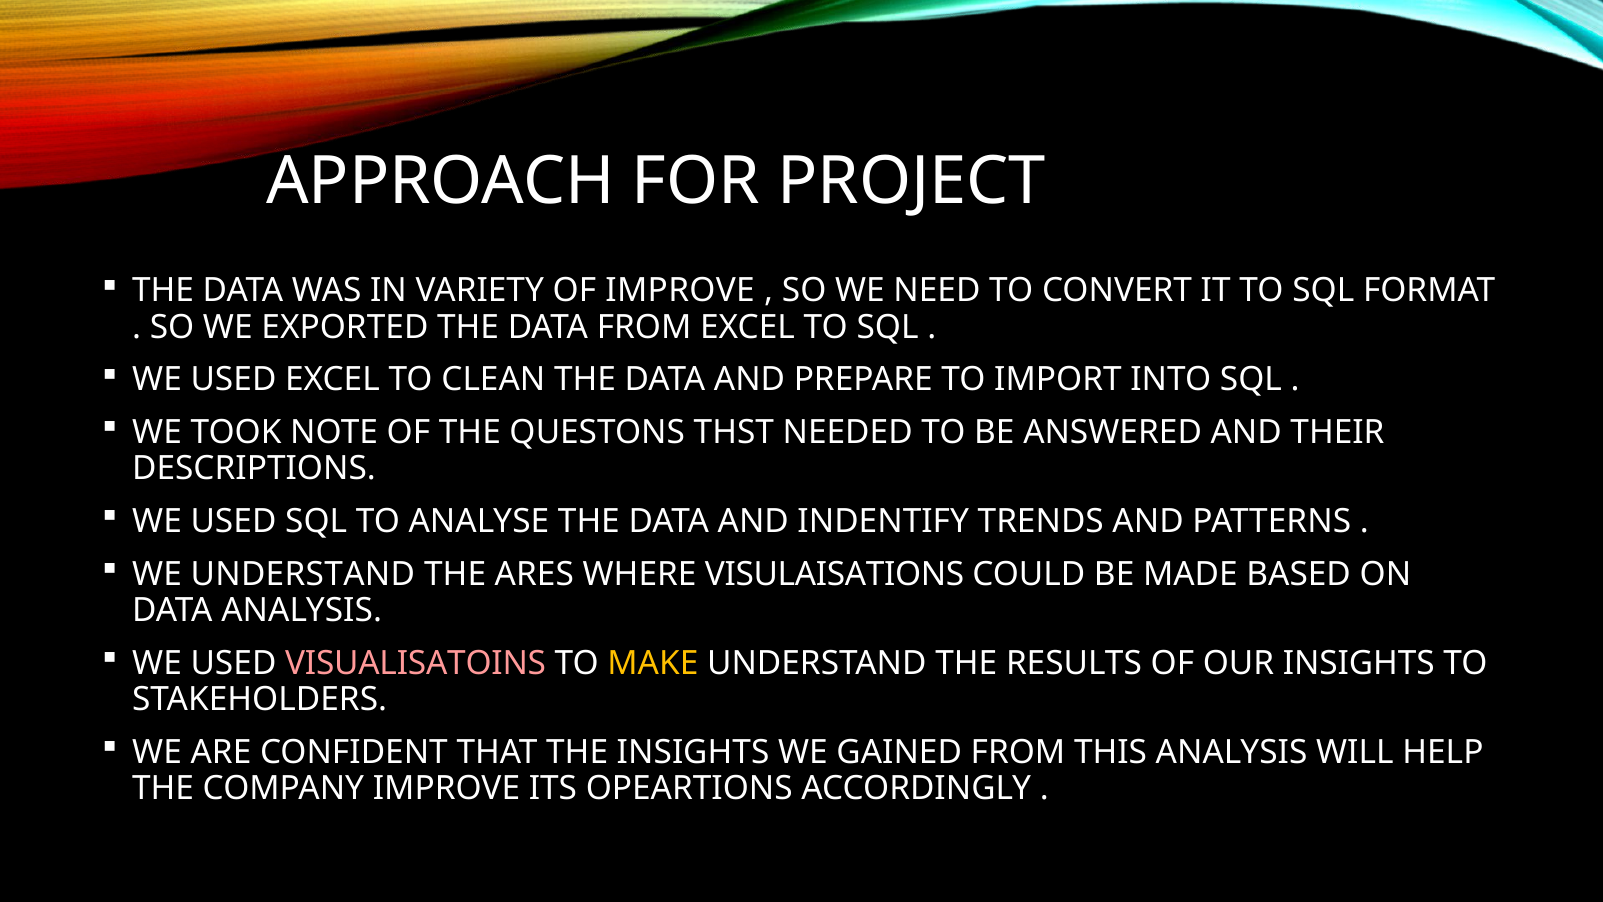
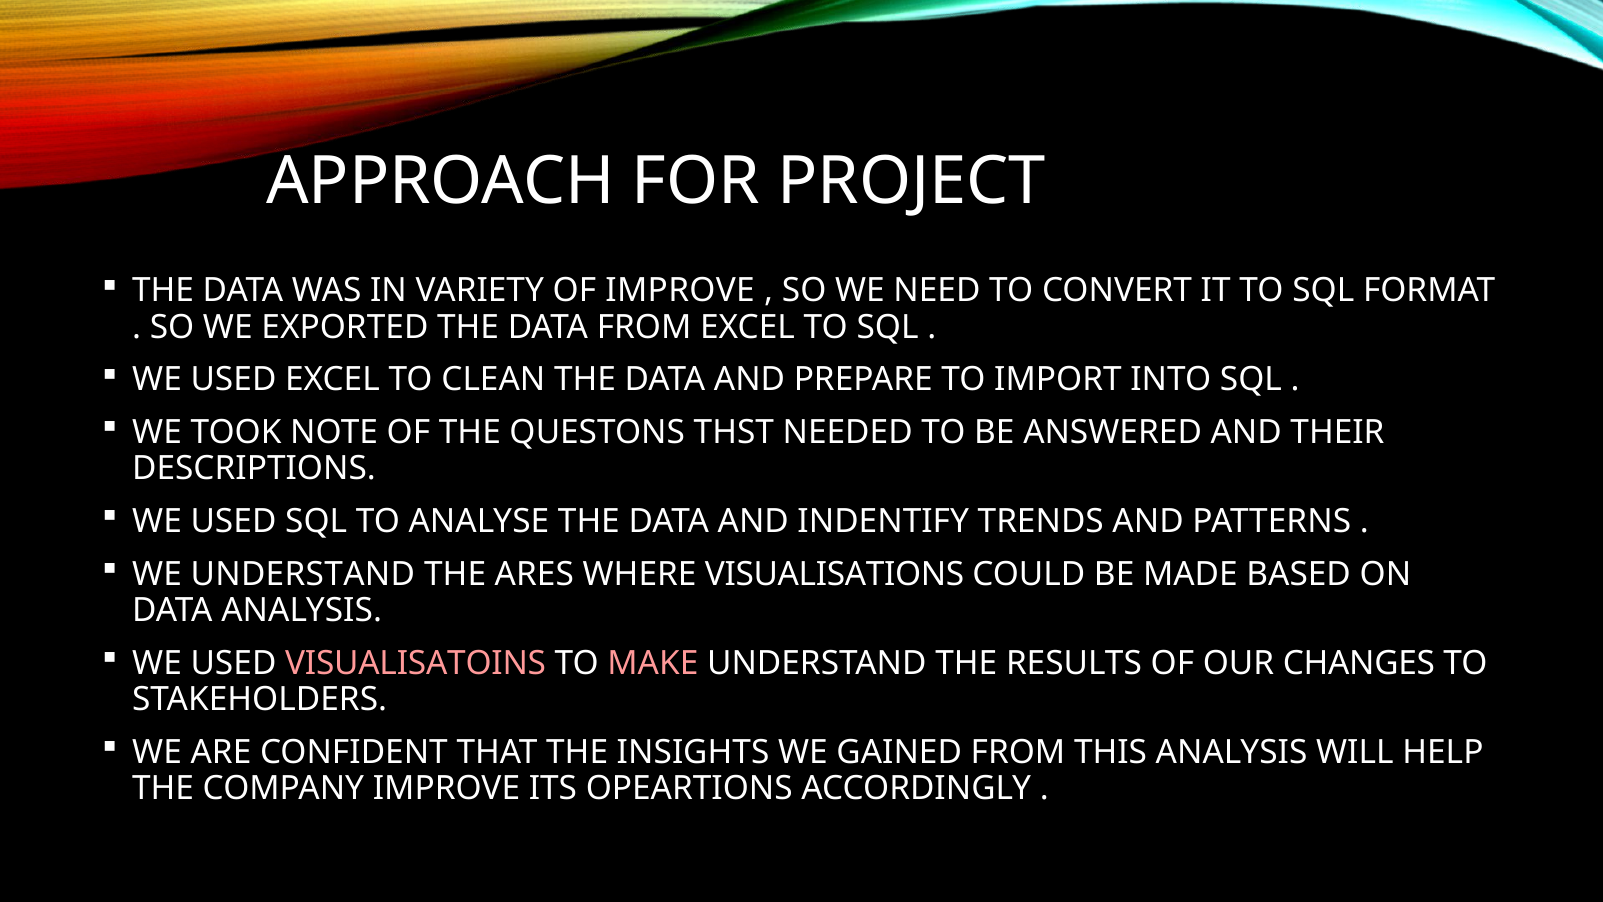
VISULAISATIONS: VISULAISATIONS -> VISUALISATIONS (835, 574)
MAKE colour: yellow -> pink (653, 663)
OUR INSIGHTS: INSIGHTS -> CHANGES (1359, 663)
